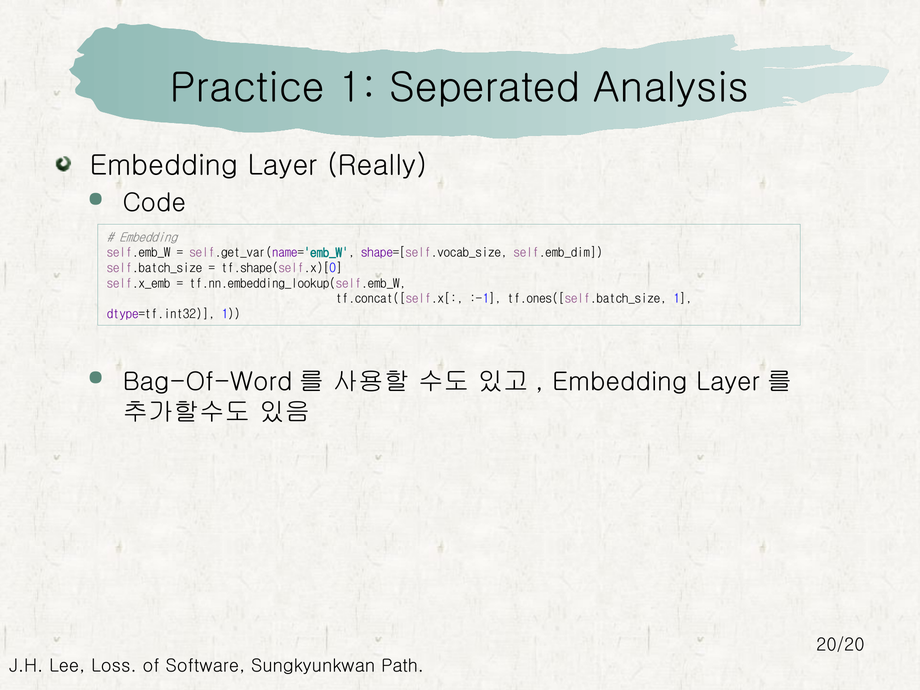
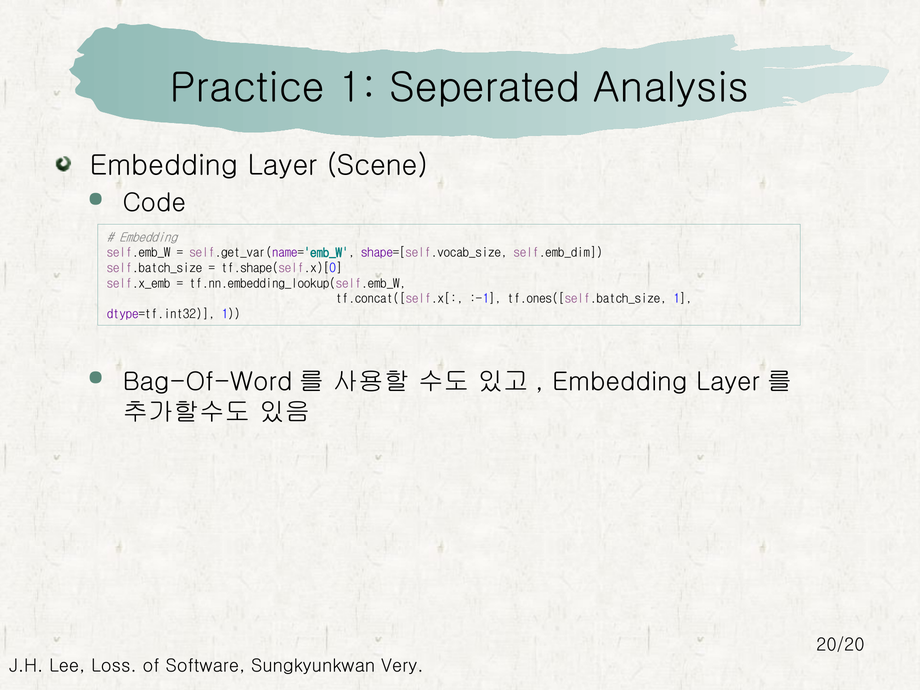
Really: Really -> Scene (377, 166)
Path: Path -> Very (402, 666)
